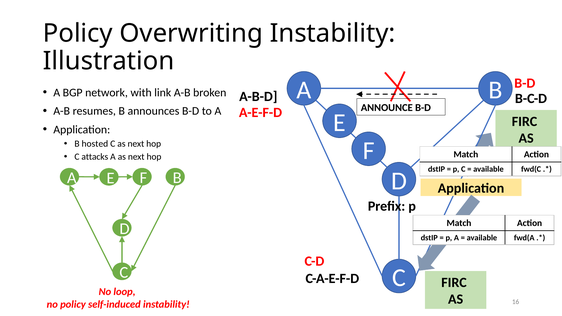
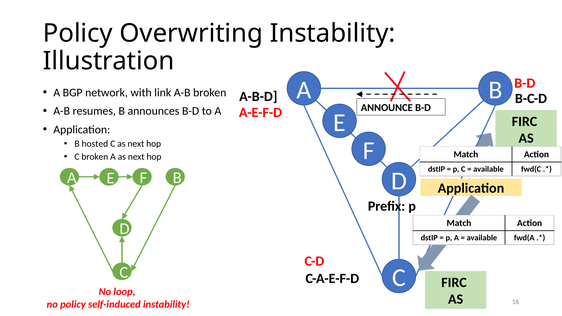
C attacks: attacks -> broken (95, 157)
